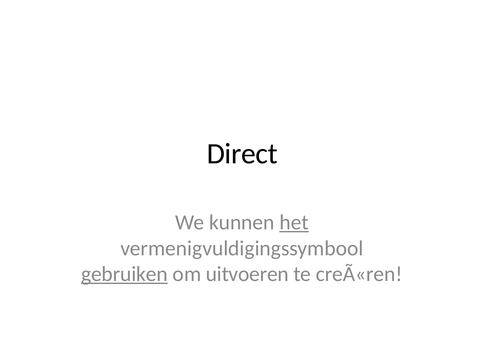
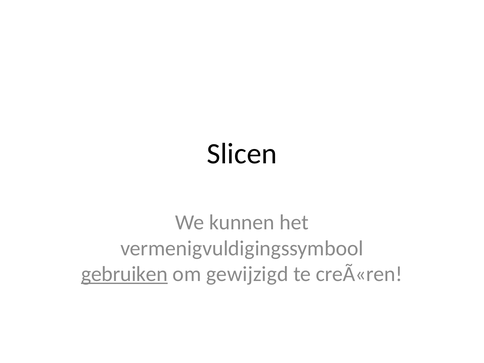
Direct: Direct -> Slicen (242, 154)
het underline: present -> none (294, 223)
uitvoeren: uitvoeren -> gewijzigd (247, 274)
